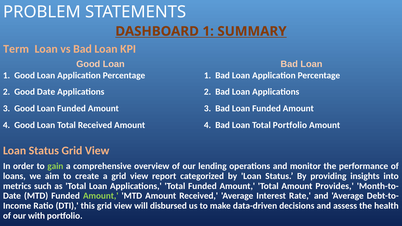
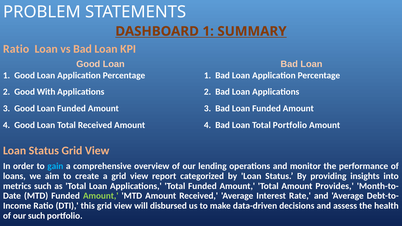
Term: Term -> Ratio (16, 49)
Good Date: Date -> With (46, 92)
gain colour: light green -> light blue (55, 166)
our with: with -> such (37, 216)
